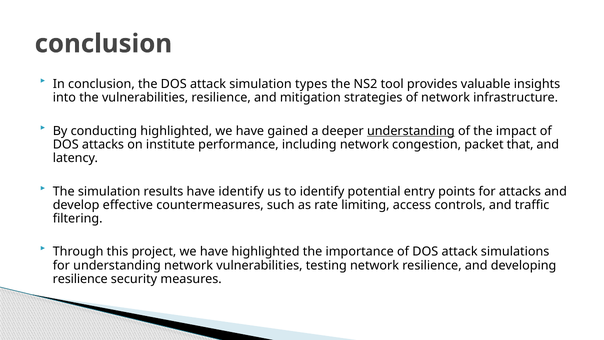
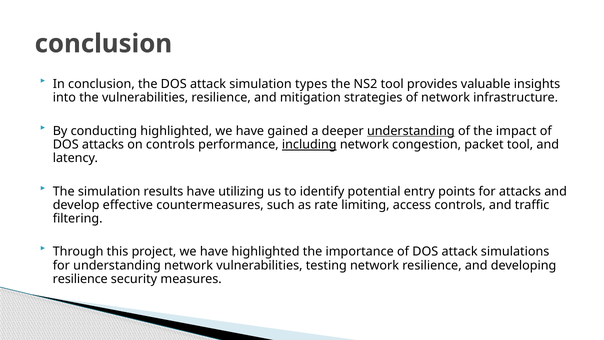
on institute: institute -> controls (170, 144)
including underline: none -> present (309, 144)
packet that: that -> tool (520, 144)
have identify: identify -> utilizing (241, 191)
